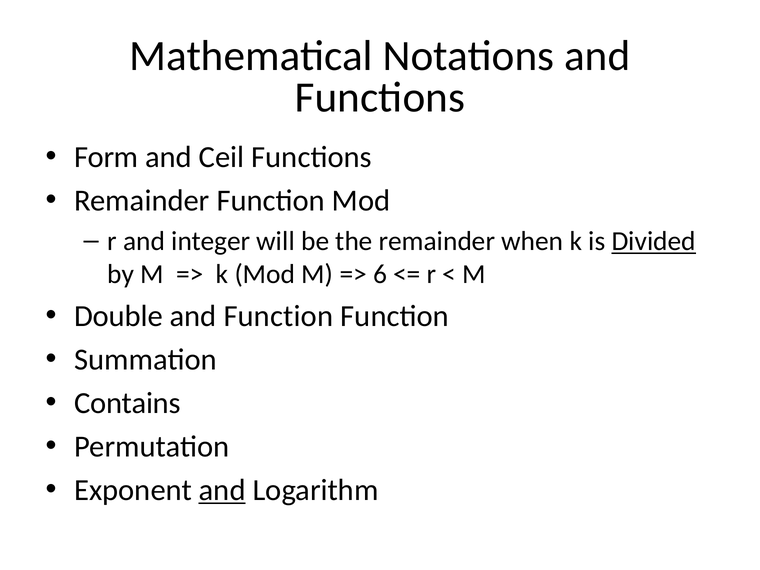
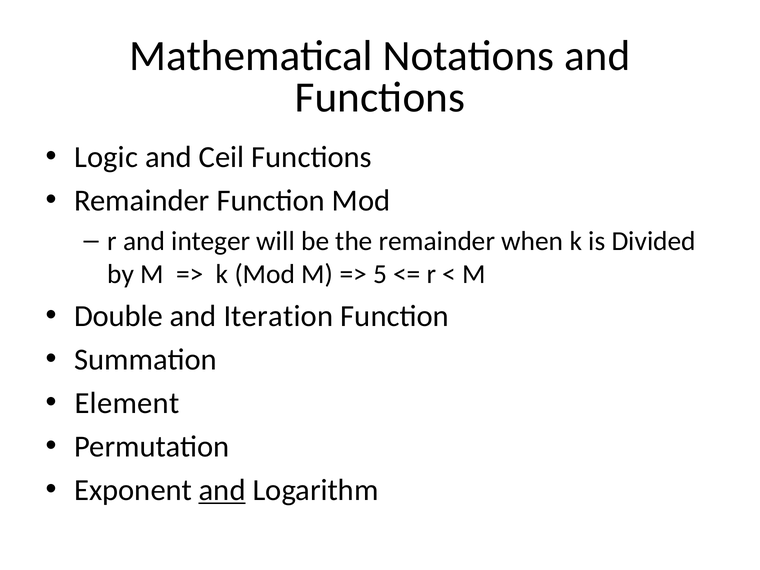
Form: Form -> Logic (106, 157)
Divided underline: present -> none (654, 241)
6: 6 -> 5 (380, 274)
and Function: Function -> Iteration (278, 316)
Contains: Contains -> Element (127, 403)
